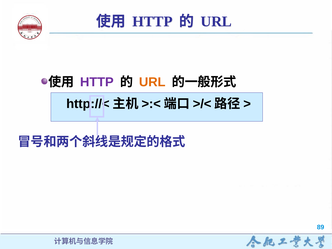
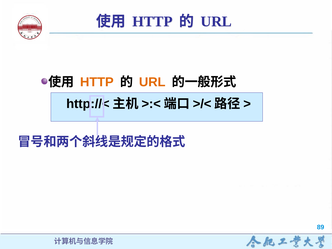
HTTP colour: purple -> orange (97, 82)
